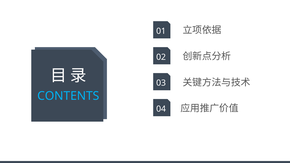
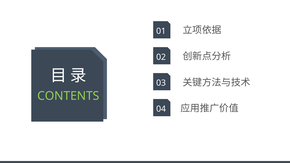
CONTENTS colour: light blue -> light green (68, 96)
